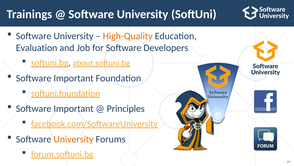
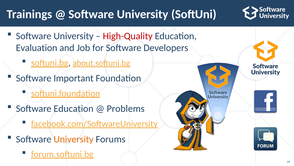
High-Quality colour: orange -> red (128, 36)
Important: Important -> Education (74, 108)
Principles: Principles -> Problems (126, 108)
